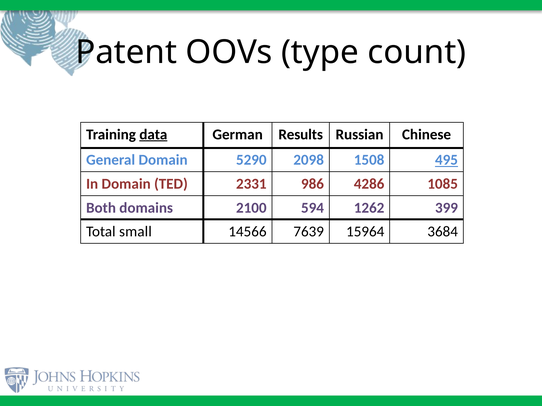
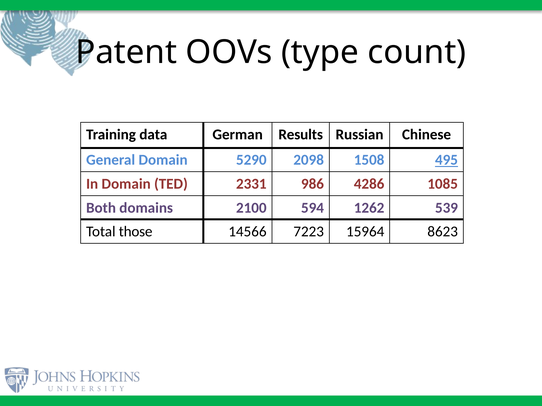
data underline: present -> none (153, 135)
399: 399 -> 539 (447, 208)
small: small -> those (136, 232)
7639: 7639 -> 7223 (309, 232)
3684: 3684 -> 8623 (443, 232)
